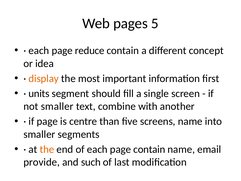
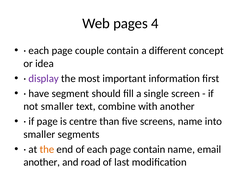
5: 5 -> 4 (155, 23)
reduce: reduce -> couple (90, 51)
display colour: orange -> purple (44, 78)
units: units -> have (39, 93)
provide: provide -> another (42, 162)
such: such -> road (91, 162)
